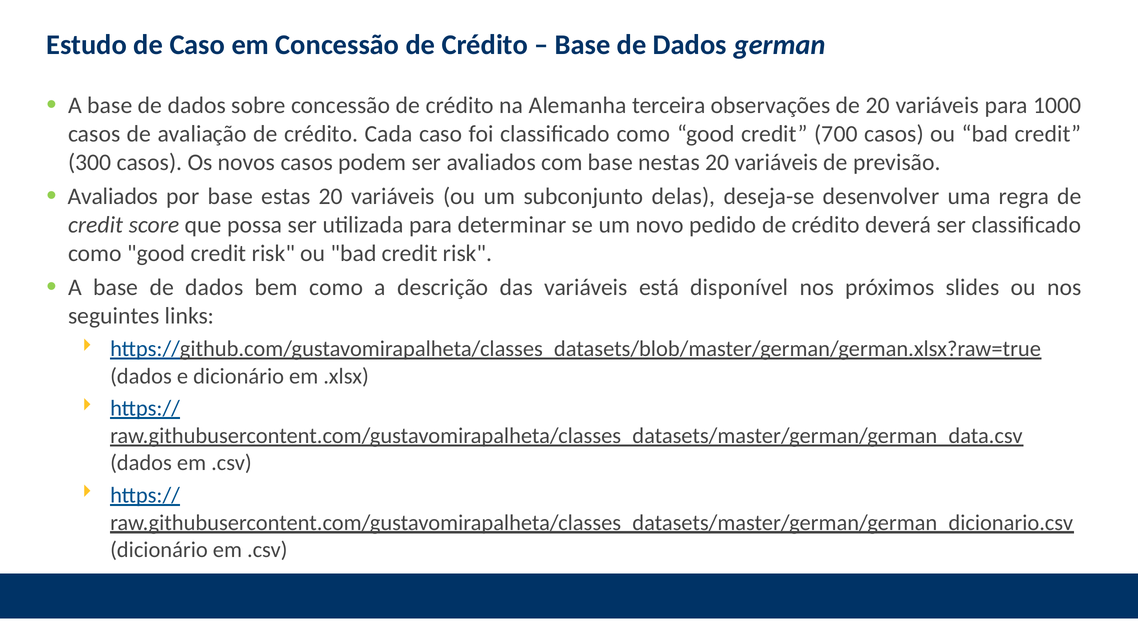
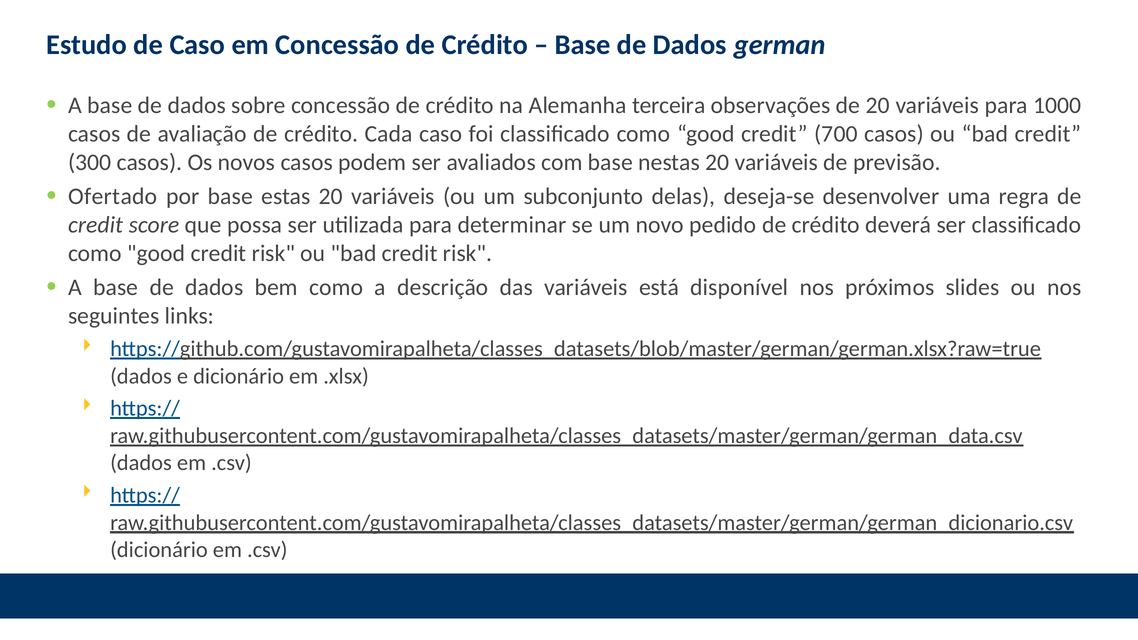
Avaliados: Avaliados -> Ofertado (113, 197)
